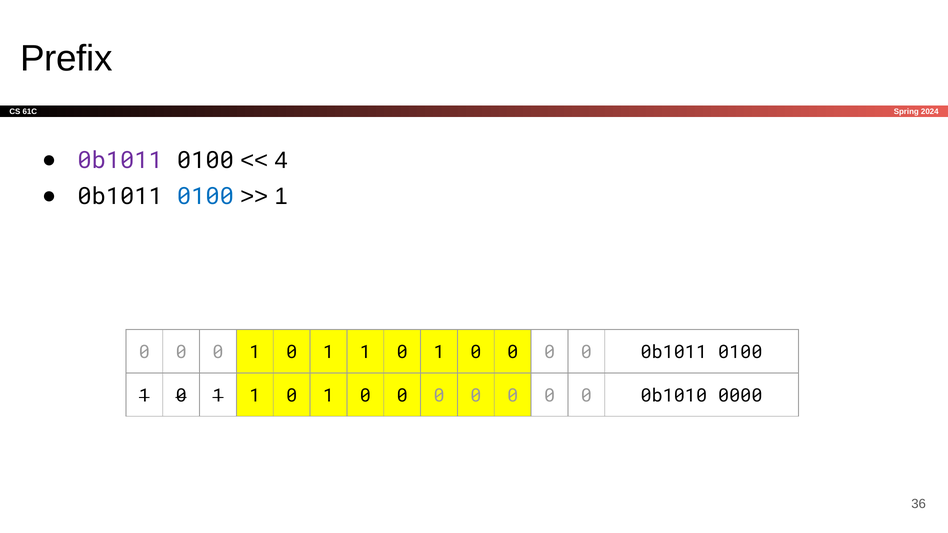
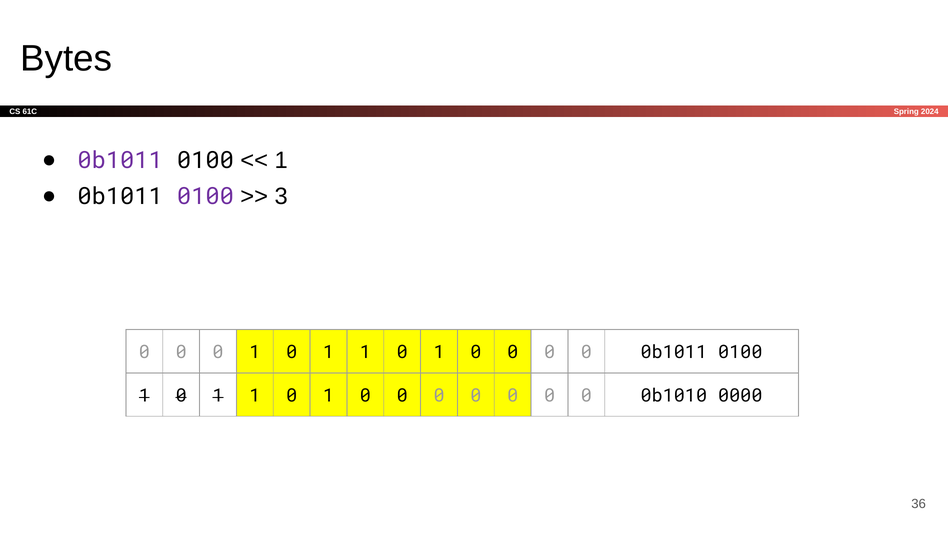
Prefix: Prefix -> Bytes (66, 59)
4: 4 -> 1 (281, 160)
0100 colour: blue -> purple (205, 196)
1: 1 -> 3 (281, 196)
